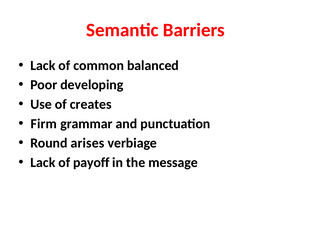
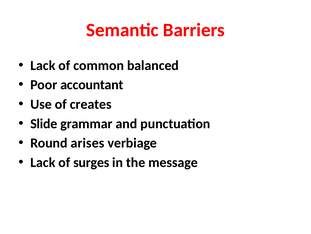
developing: developing -> accountant (92, 85)
Firm: Firm -> Slide (44, 123)
payoff: payoff -> surges (91, 162)
